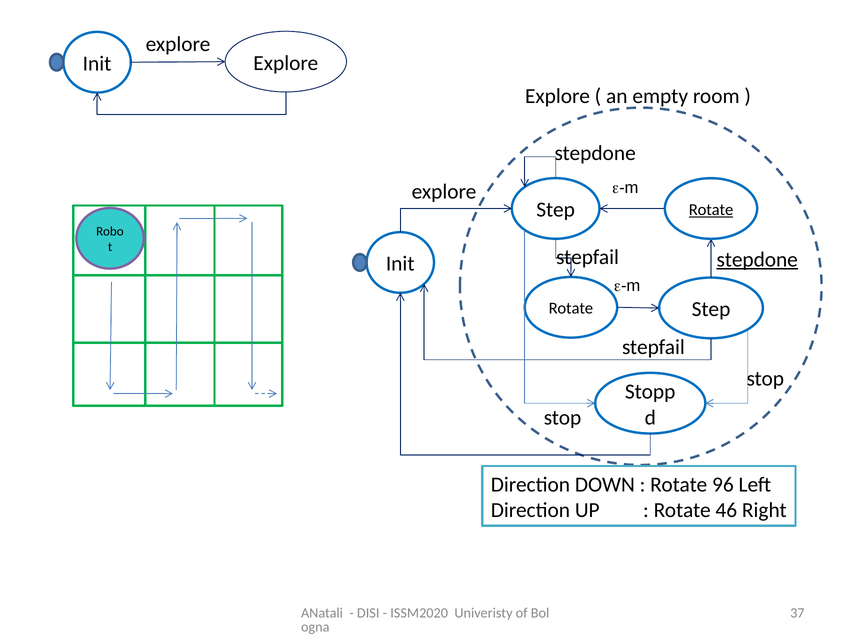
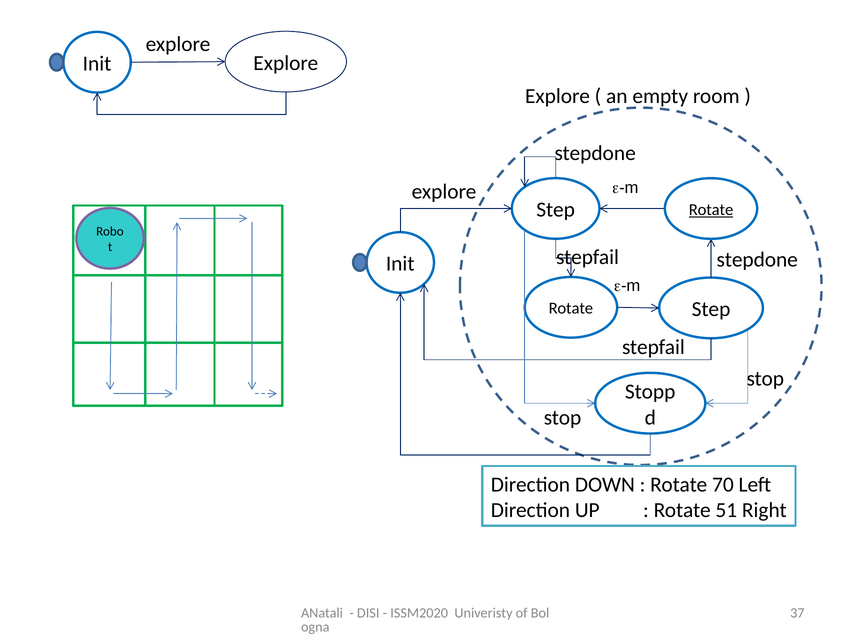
stepdone underline: present -> none (757, 259)
96: 96 -> 70 (723, 485)
46: 46 -> 51 (726, 510)
